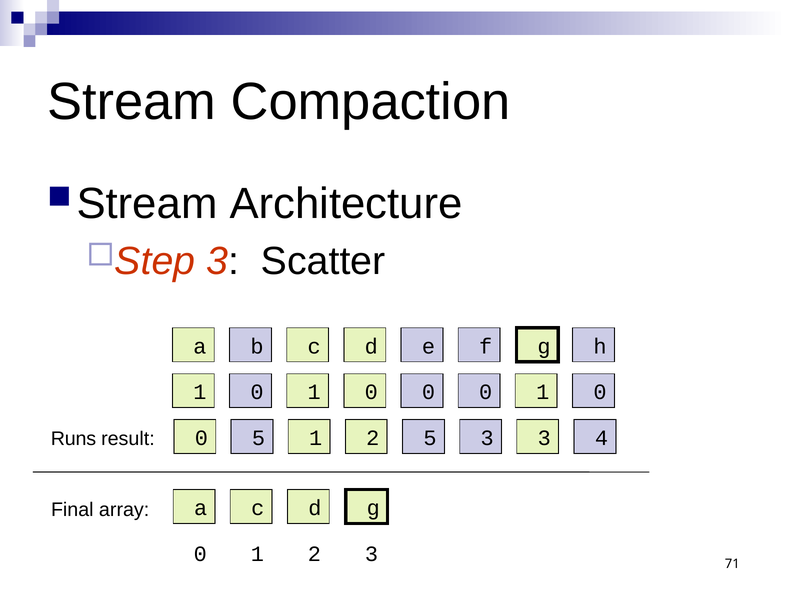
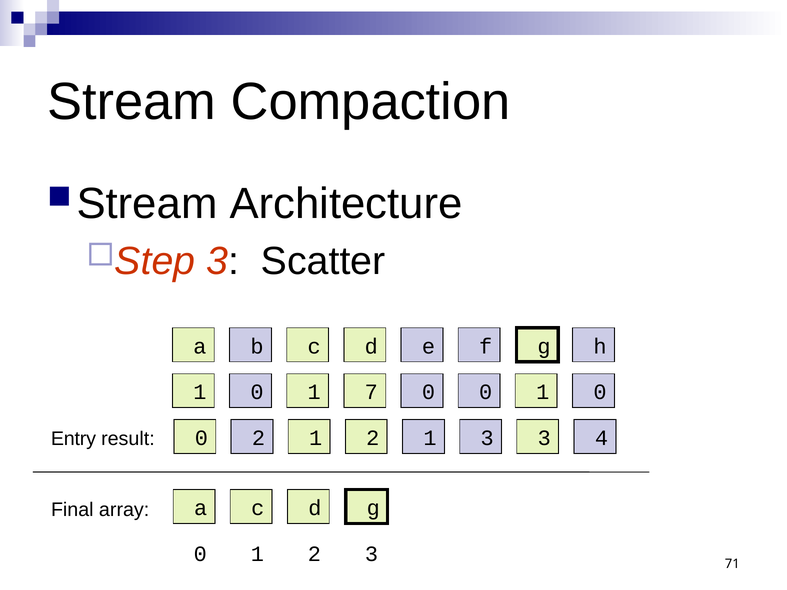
0: 0 -> 7 (371, 392)
Runs: Runs -> Entry (73, 439)
0 5: 5 -> 2 (259, 438)
2 5: 5 -> 1 (430, 438)
